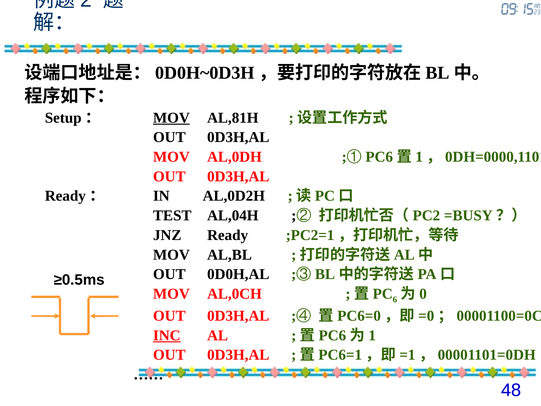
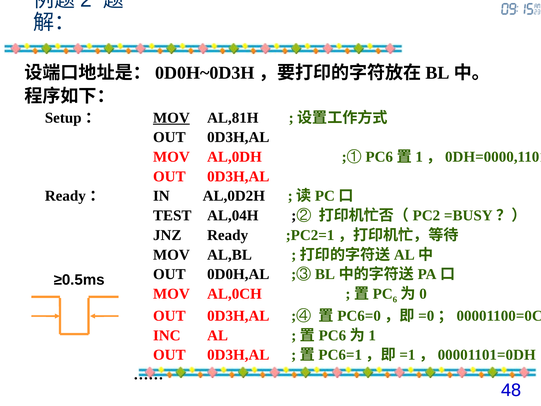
INC underline: present -> none (167, 335)
